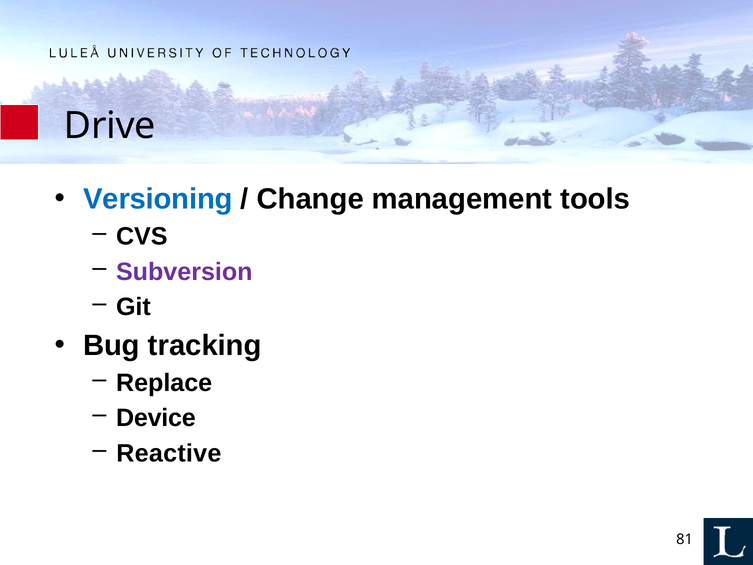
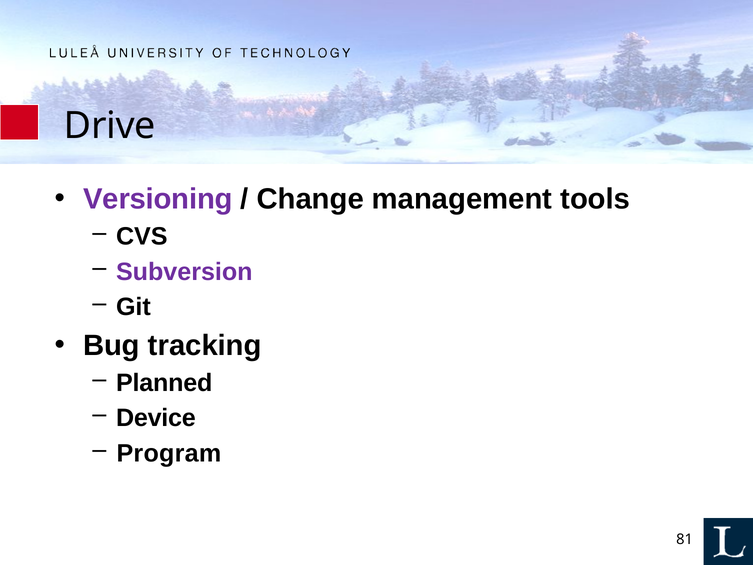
Versioning colour: blue -> purple (158, 199)
Replace: Replace -> Planned (164, 383)
Reactive: Reactive -> Program (169, 453)
